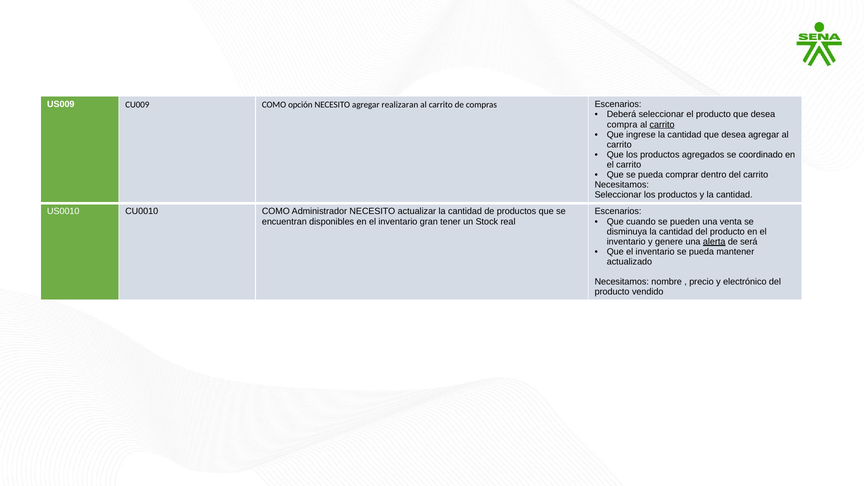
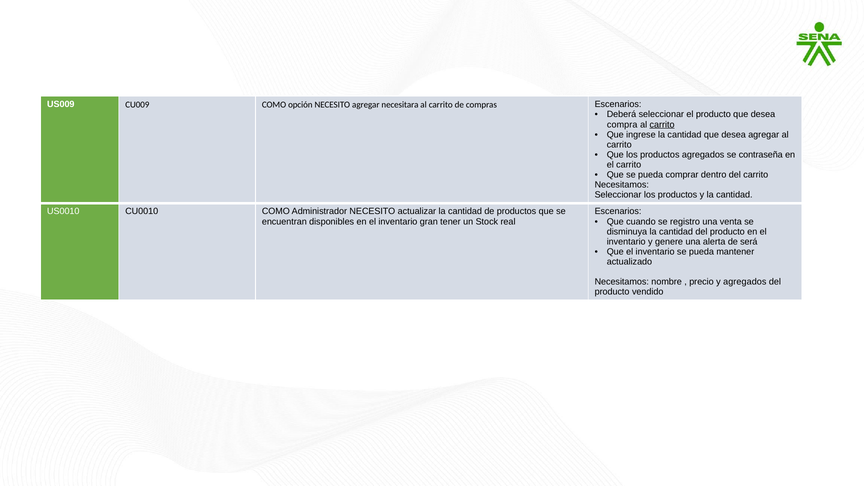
realizaran: realizaran -> necesitara (400, 105)
coordinado: coordinado -> contraseña (761, 155)
pueden: pueden -> registro (685, 222)
alerta underline: present -> none (714, 242)
y electrónico: electrónico -> agregados (745, 282)
